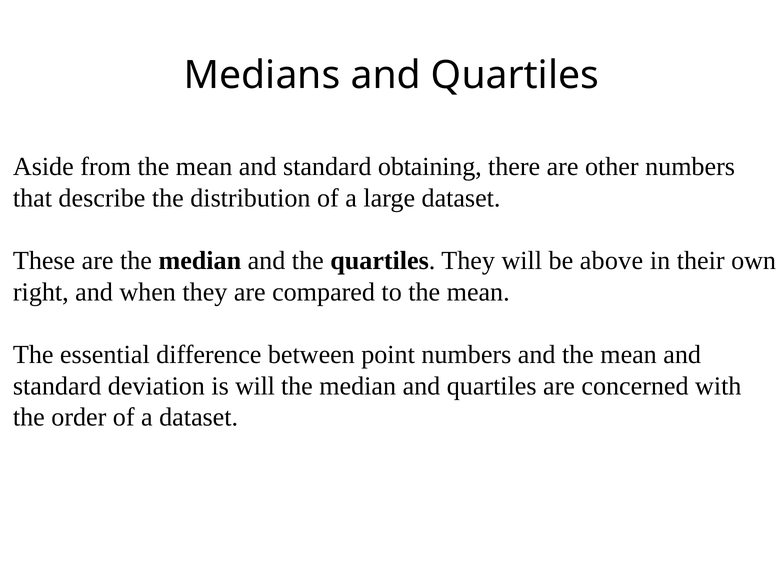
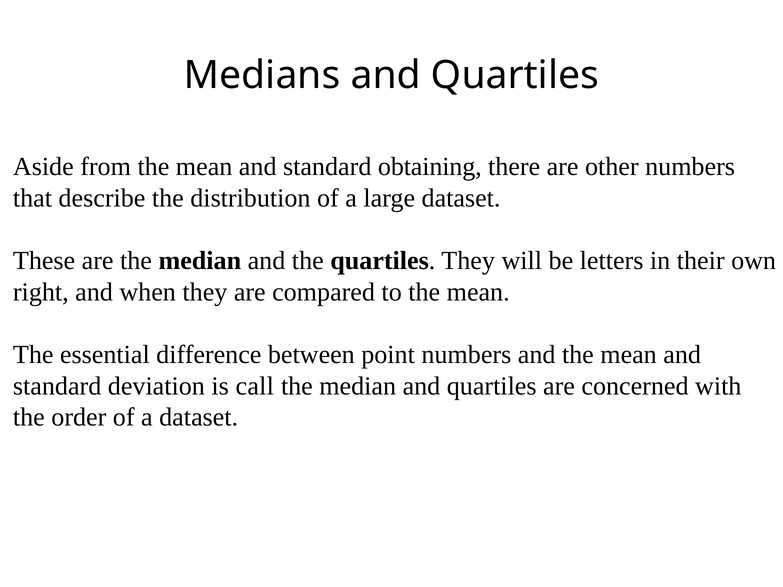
above: above -> letters (612, 261)
is will: will -> call (255, 386)
